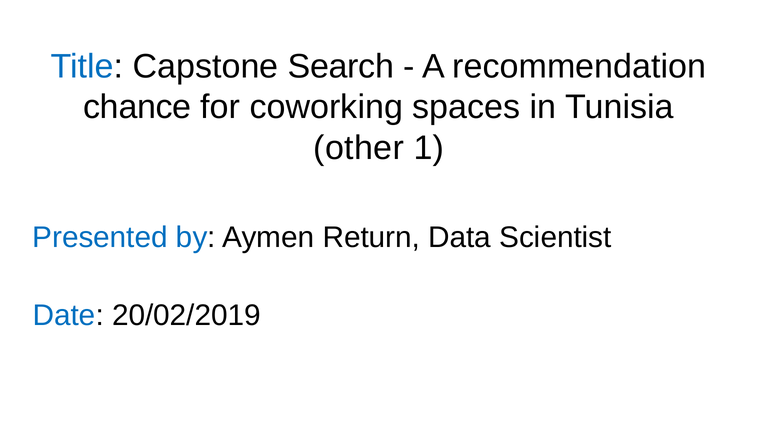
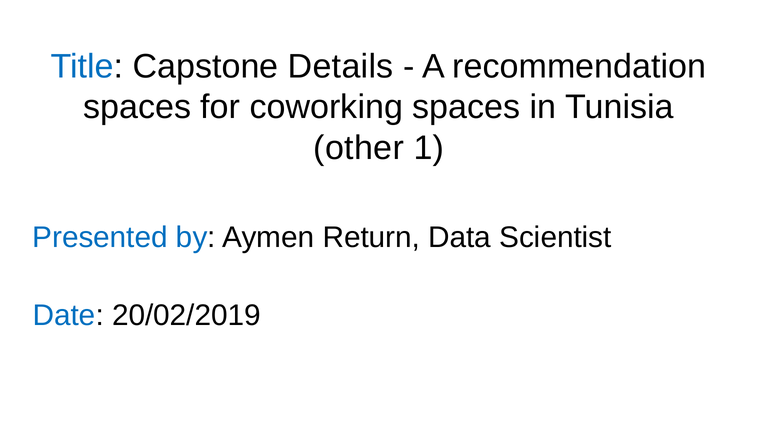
Search: Search -> Details (341, 66)
chance: chance -> spaces (137, 107)
